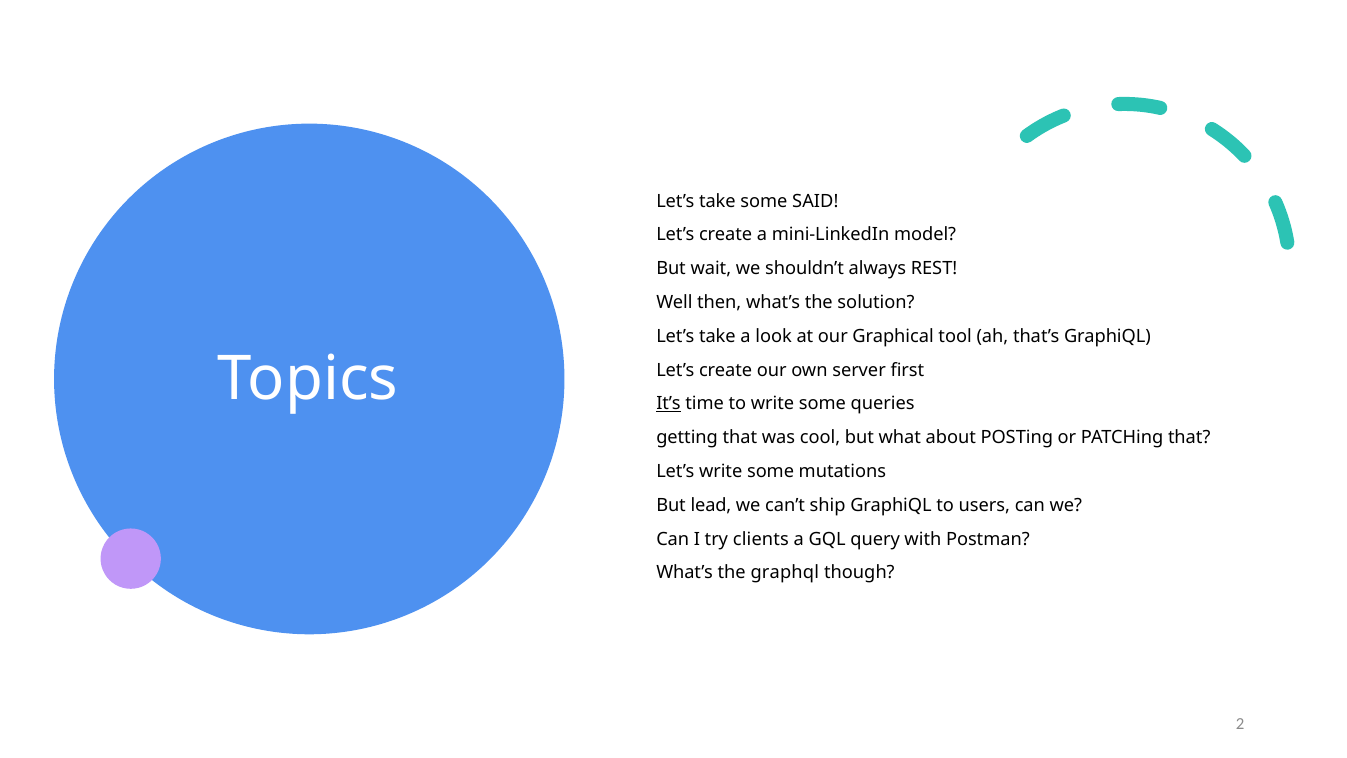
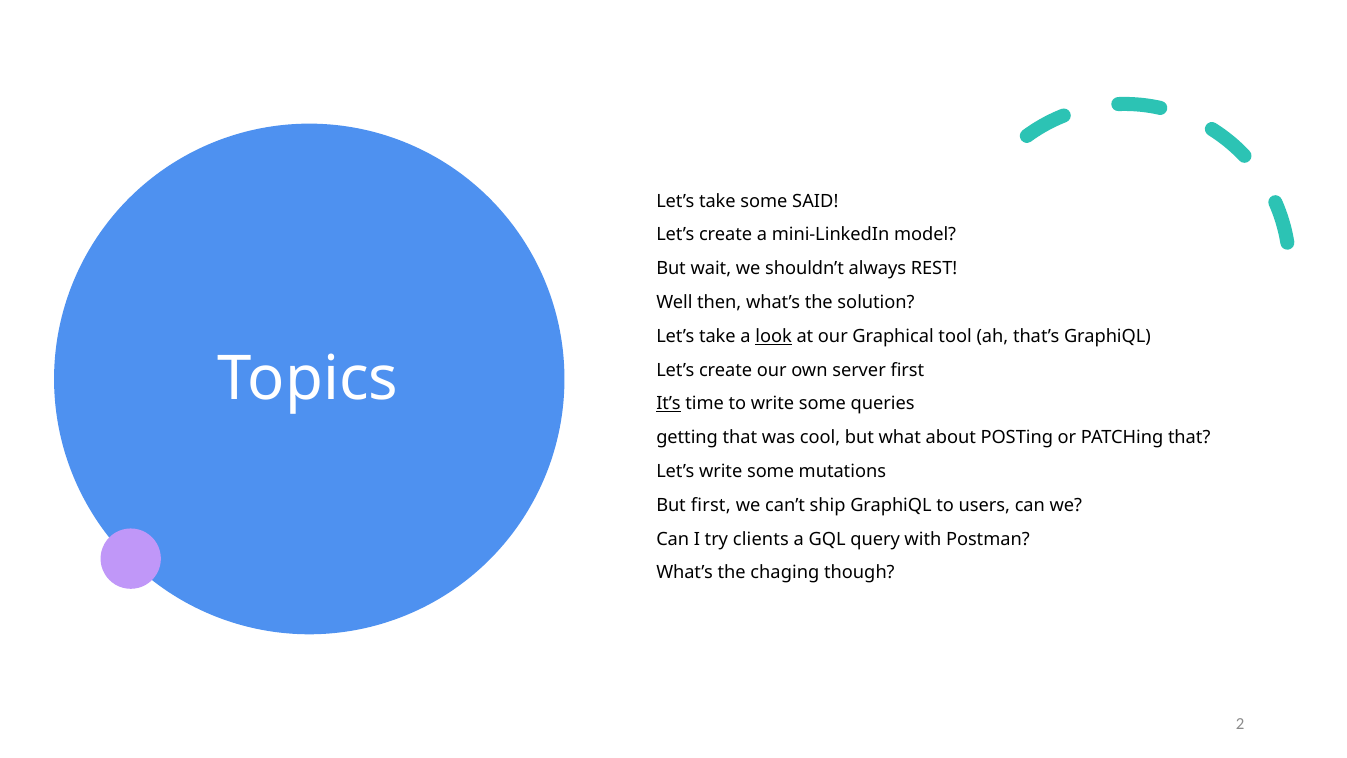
look underline: none -> present (774, 336)
But lead: lead -> first (711, 505)
graphql: graphql -> chaging (785, 573)
